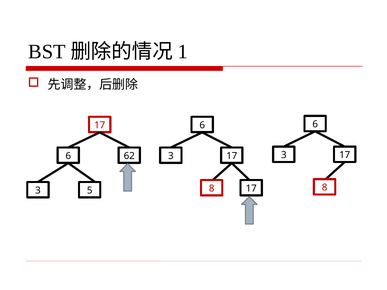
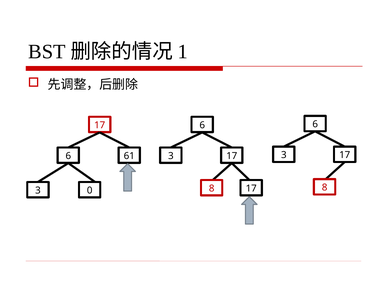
62: 62 -> 61 (129, 156)
5: 5 -> 0 (90, 191)
